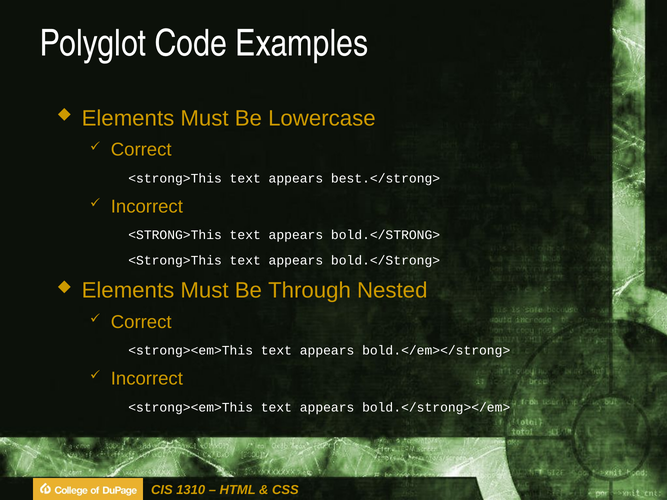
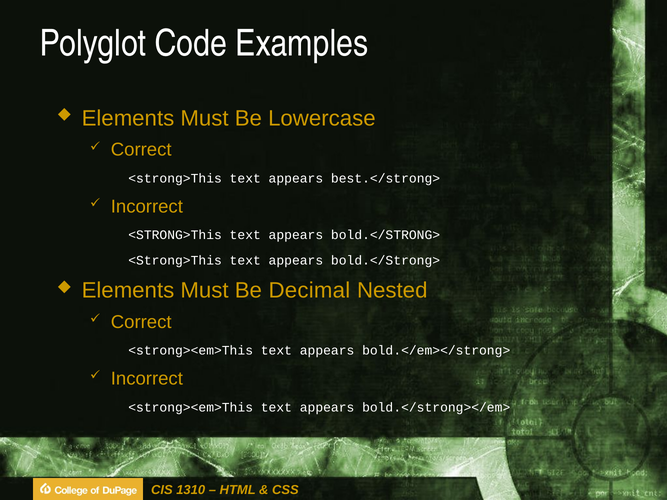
Through: Through -> Decimal (309, 291)
